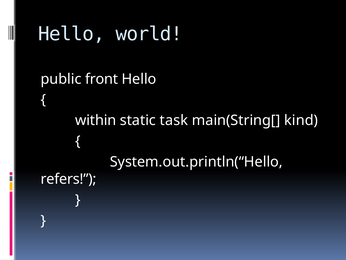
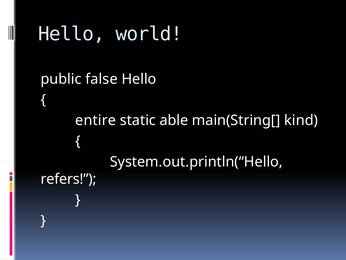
front: front -> false (101, 79)
within: within -> entire (96, 120)
task: task -> able (174, 120)
